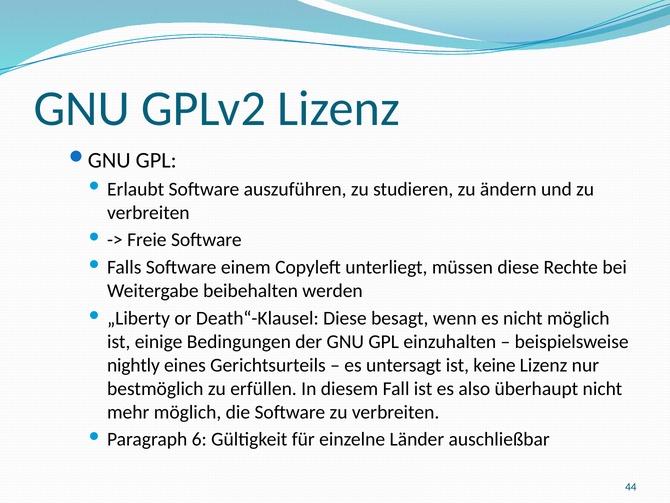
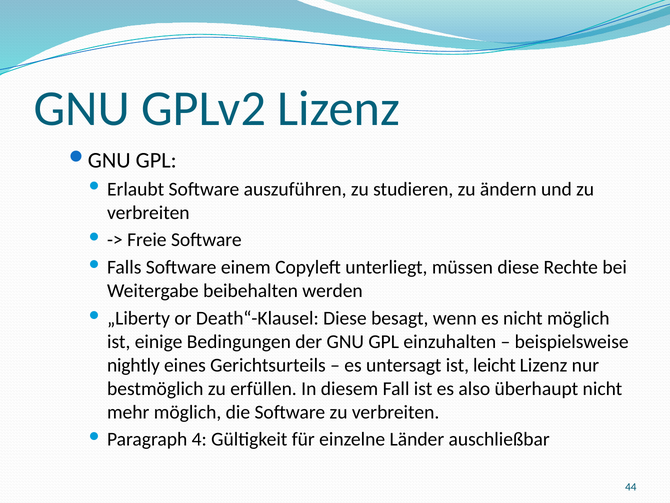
keine: keine -> leicht (494, 365)
6: 6 -> 4 (199, 439)
